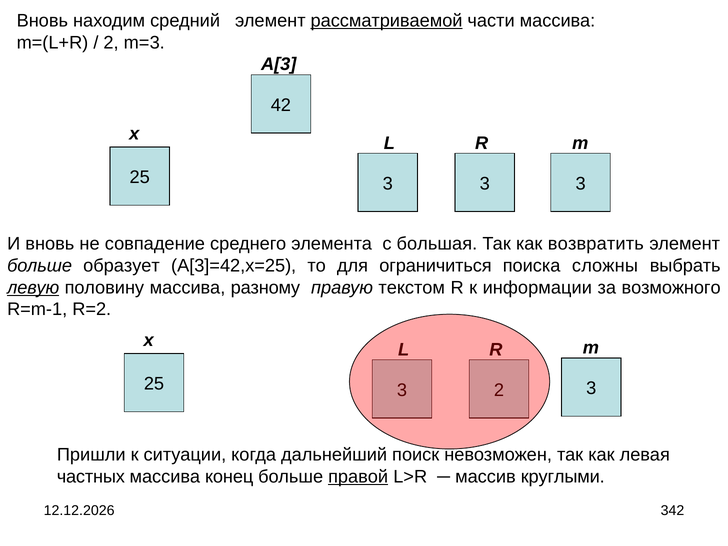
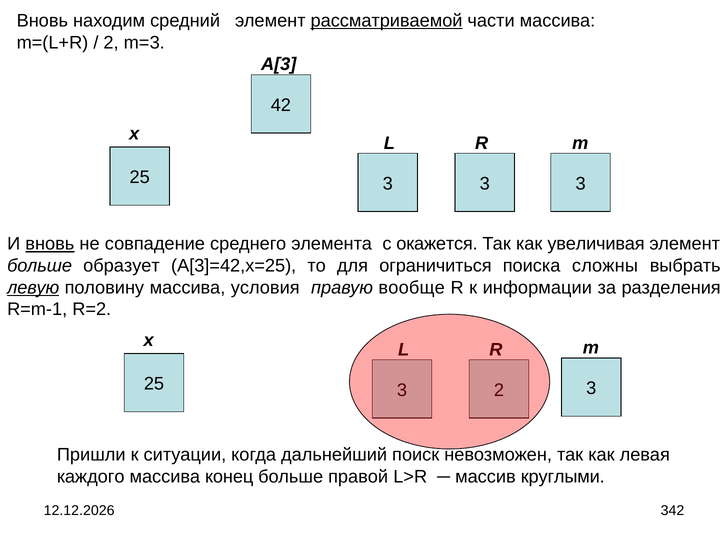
вновь underline: none -> present (50, 244)
большая: большая -> окажется (437, 244)
возвратить: возвратить -> увеличивая (596, 244)
разному: разному -> условия (265, 288)
текстом: текстом -> вообще (412, 288)
возможного: возможного -> разделения (671, 288)
частных: частных -> каждого (91, 477)
правой underline: present -> none (358, 477)
